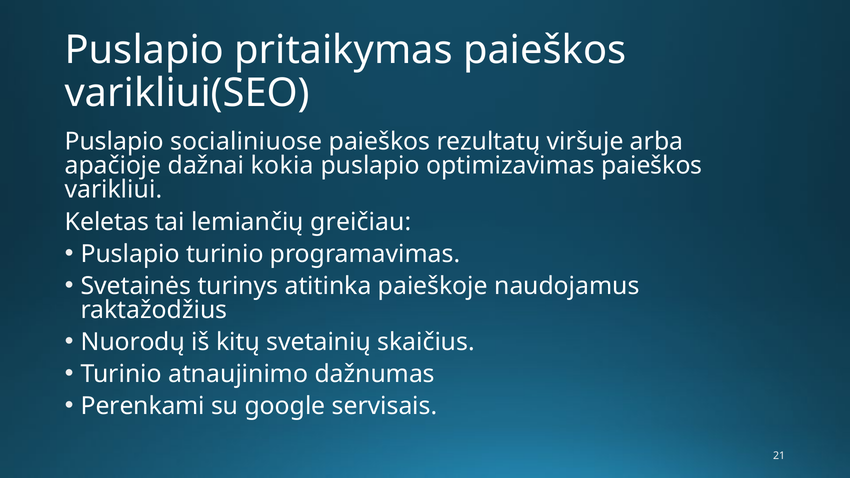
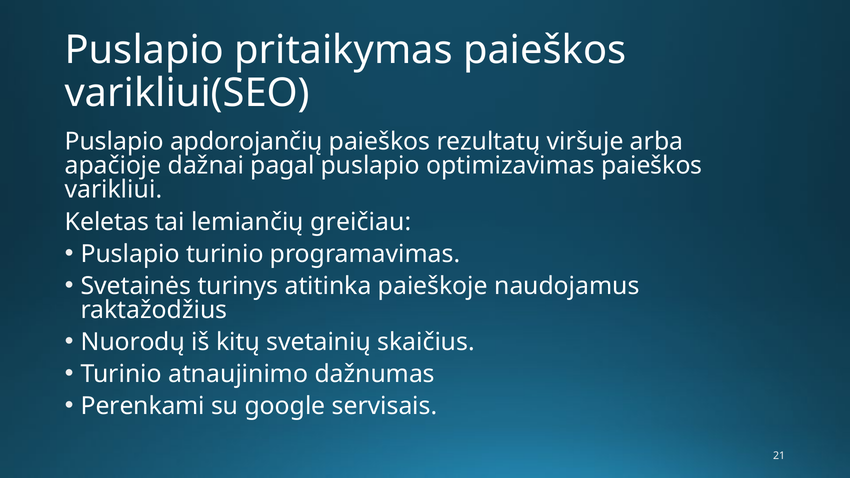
socialiniuose: socialiniuose -> apdorojančių (246, 142)
kokia: kokia -> pagal (282, 166)
